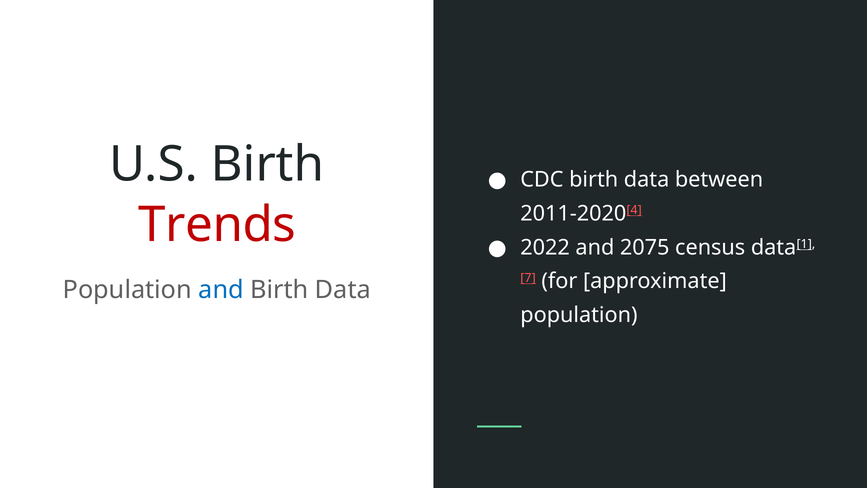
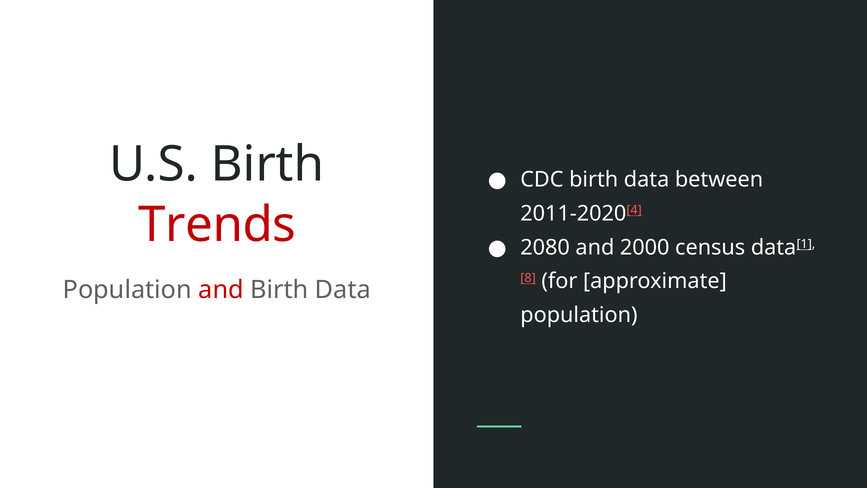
2022: 2022 -> 2080 (545, 247)
2075: 2075 -> 2000 (645, 247)
7: 7 -> 8 (528, 278)
and colour: blue -> red (221, 290)
